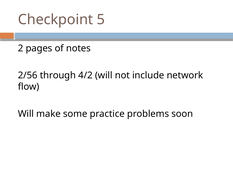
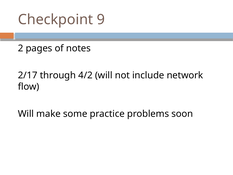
5: 5 -> 9 (101, 19)
2/56: 2/56 -> 2/17 (28, 75)
